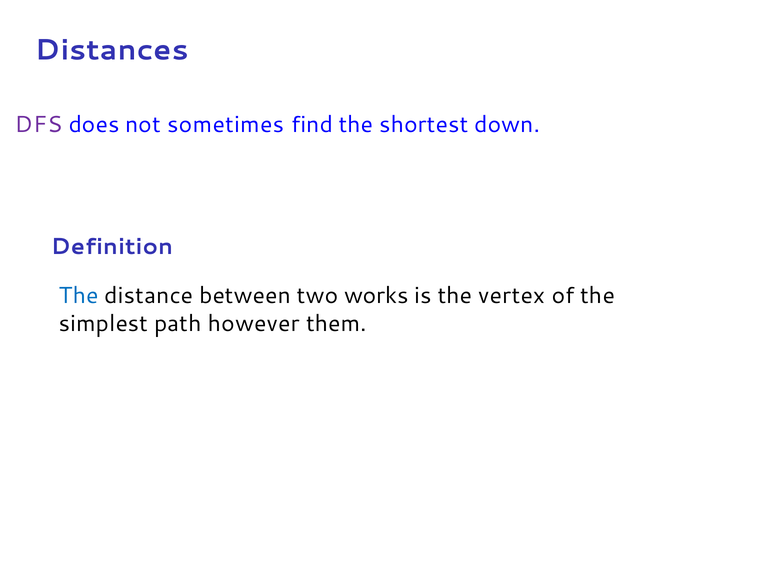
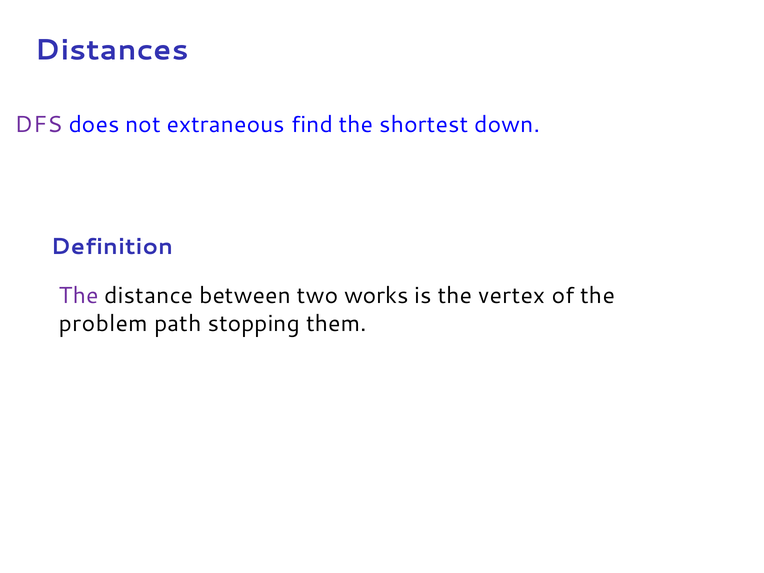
sometimes: sometimes -> extraneous (226, 125)
The colour: blue -> purple (79, 296)
simplest: simplest -> problem (103, 323)
however: however -> stopping (254, 323)
